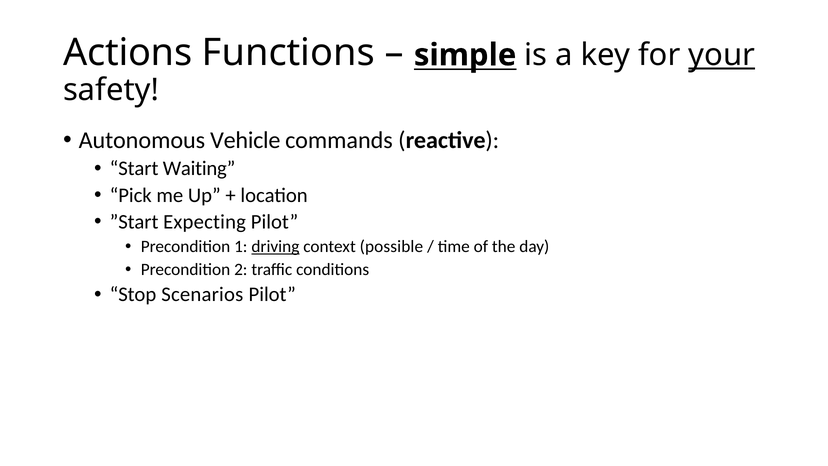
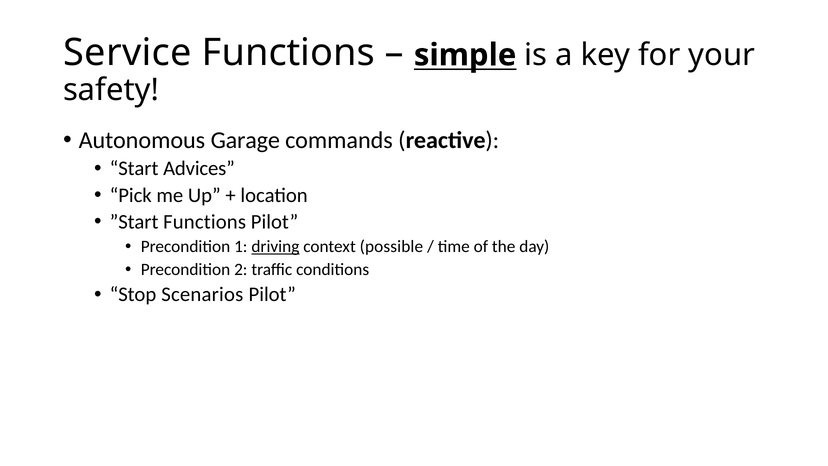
Actions: Actions -> Service (127, 53)
your underline: present -> none (722, 55)
Vehicle: Vehicle -> Garage (245, 140)
Waiting: Waiting -> Advices (199, 169)
”Start Expecting: Expecting -> Functions (205, 222)
